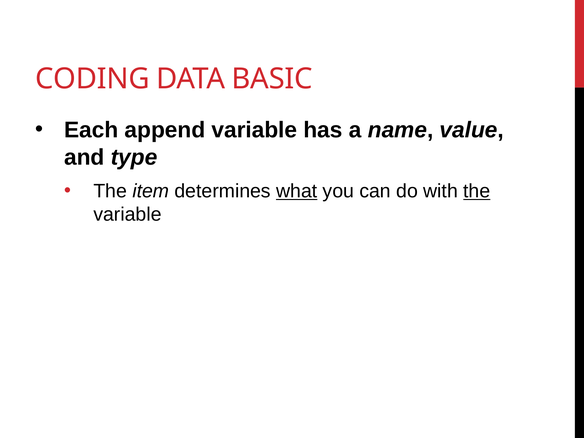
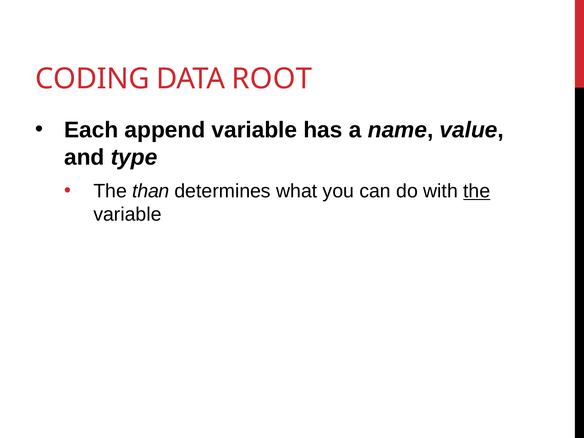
BASIC: BASIC -> ROOT (272, 79)
item: item -> than (151, 191)
what underline: present -> none (297, 191)
